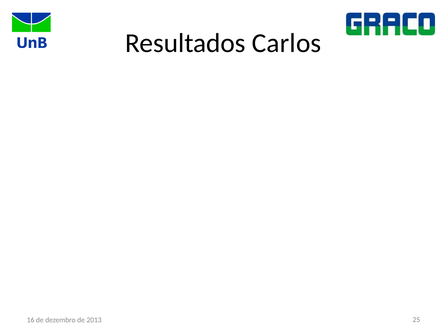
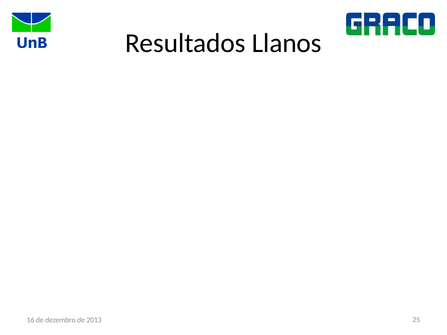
Carlos: Carlos -> Llanos (287, 43)
